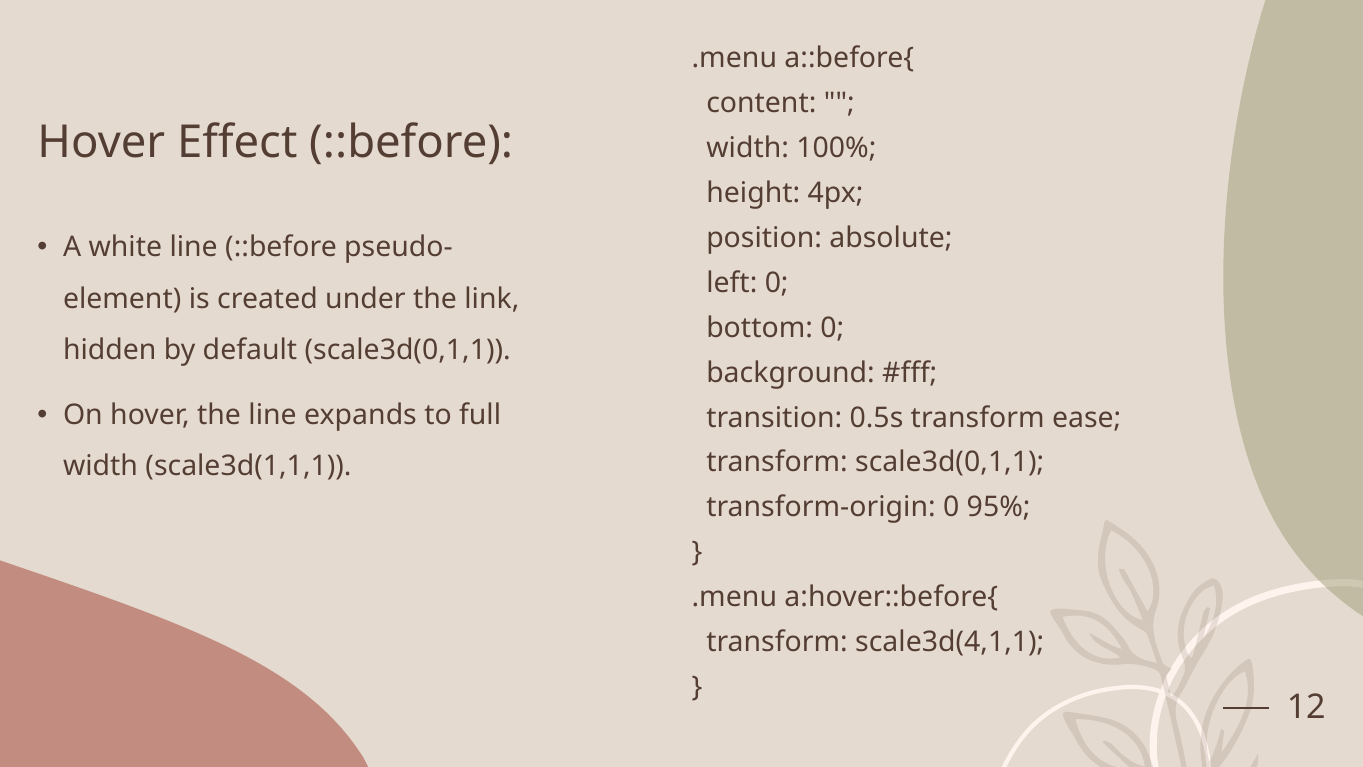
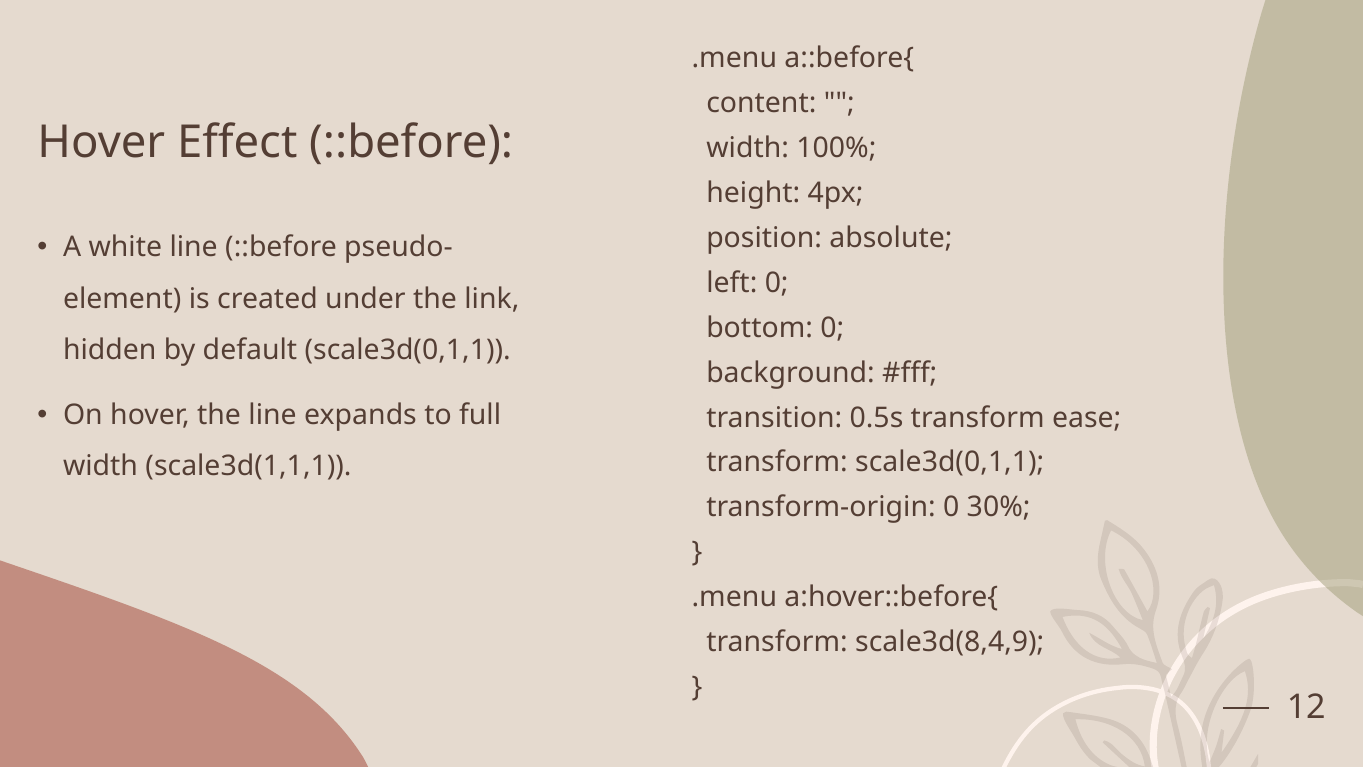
95%: 95% -> 30% (999, 507)
scale3d(4,1,1: scale3d(4,1,1 -> scale3d(8,4,9 (950, 642)
